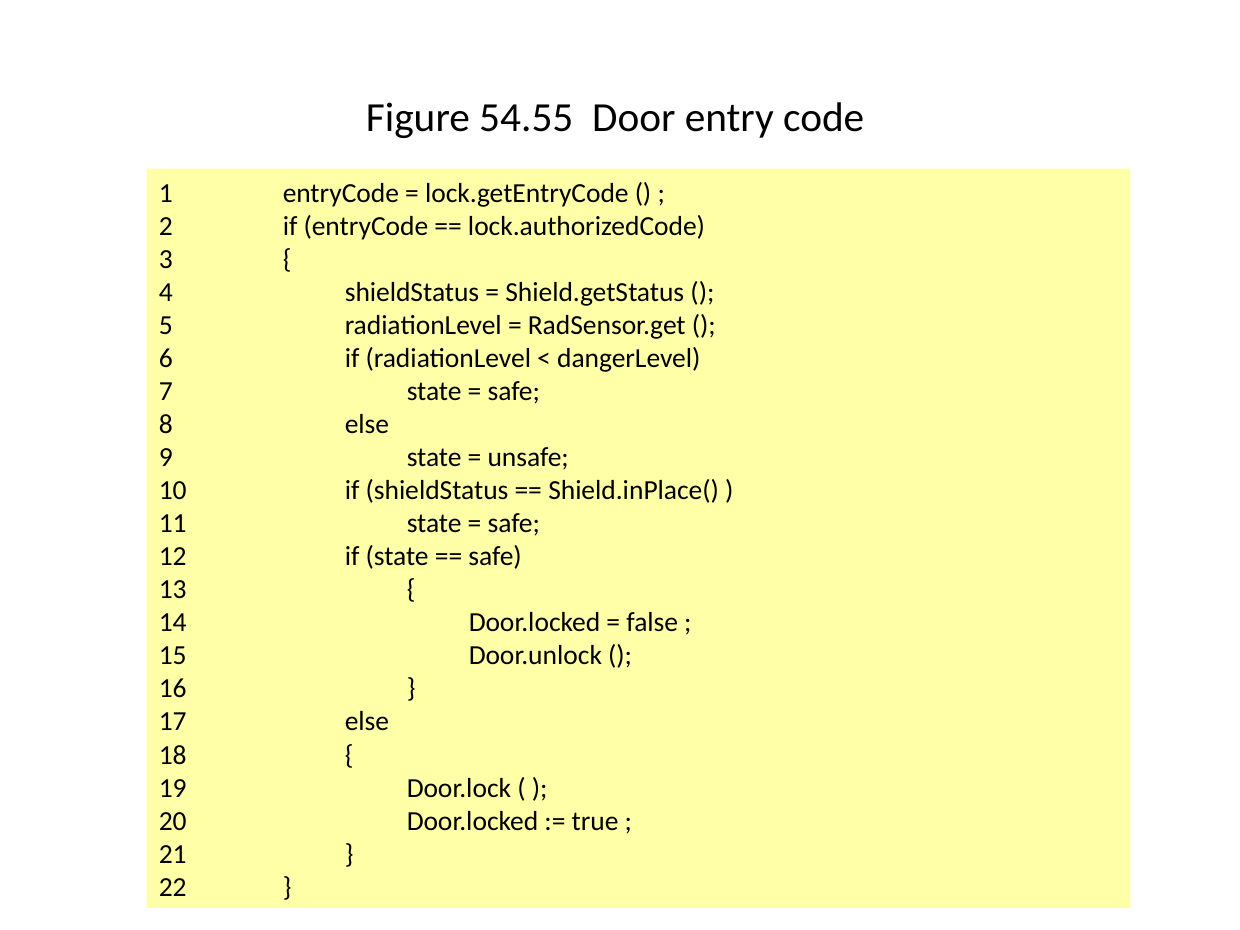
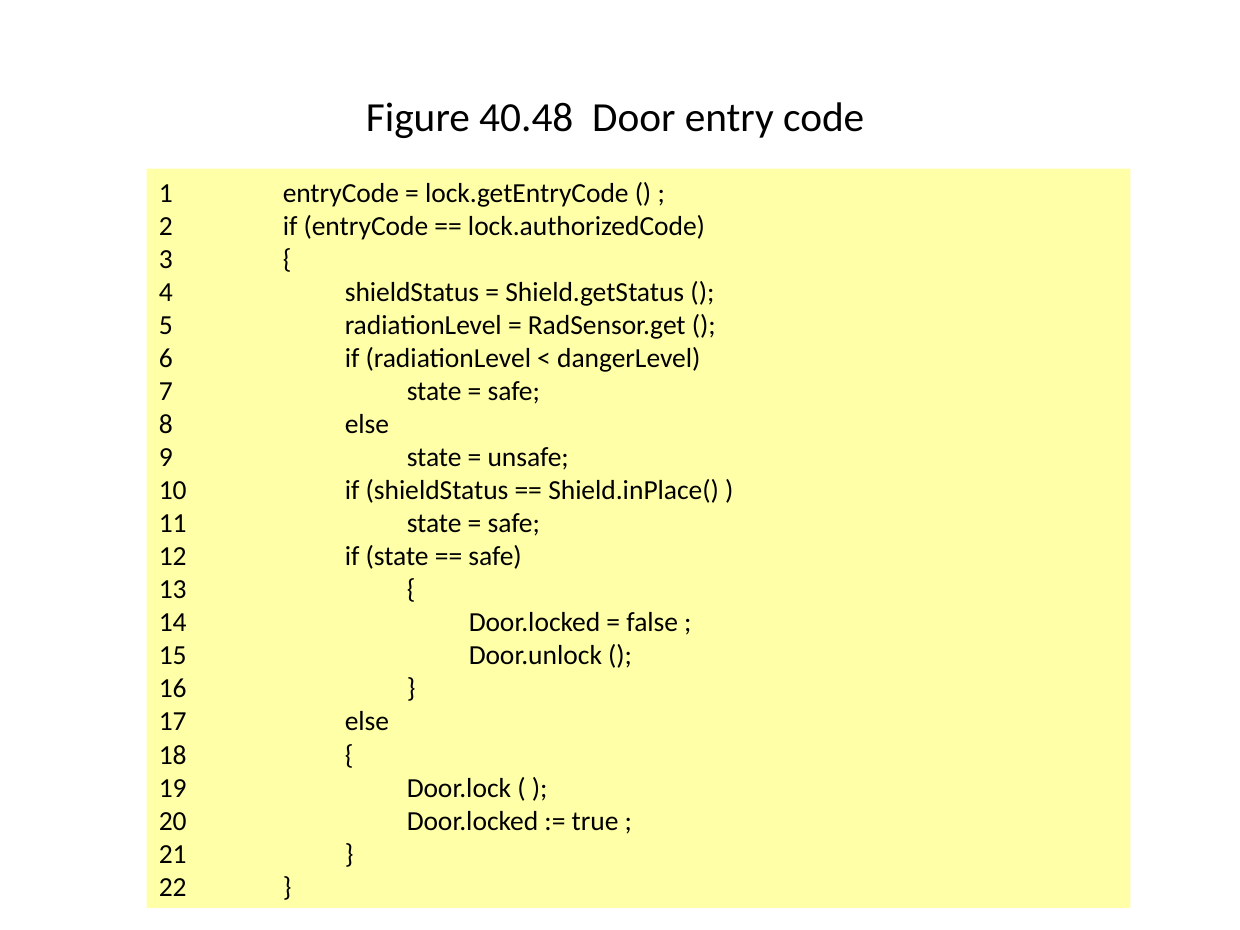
54.55: 54.55 -> 40.48 (526, 118)
